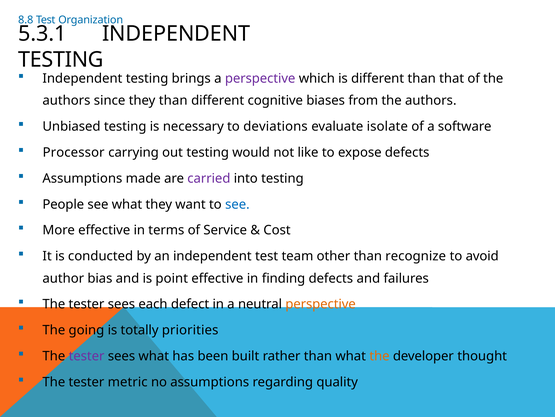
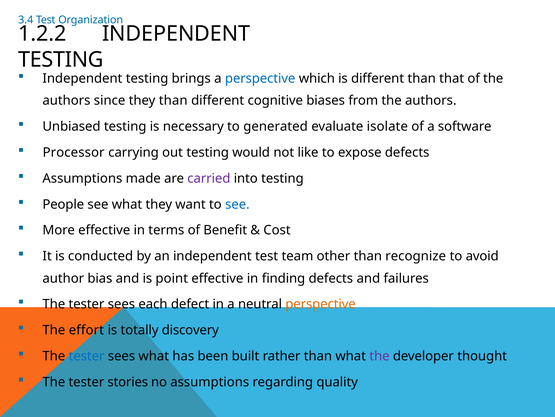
8.8: 8.8 -> 3.4 (26, 20)
5.3.1: 5.3.1 -> 1.2.2 (42, 34)
perspective colour: purple -> blue (260, 78)
deviations: deviations -> generated (276, 126)
Service: Service -> Benefit (225, 230)
going: going -> effort (86, 330)
priorities: priorities -> discovery (190, 330)
tester colour: purple -> blue (87, 356)
the colour: orange -> purple (379, 356)
metric: metric -> stories (128, 382)
